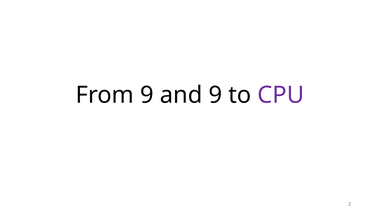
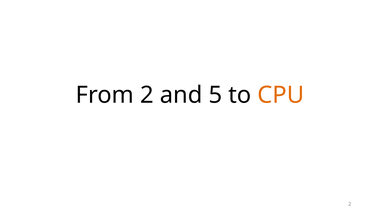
From 9: 9 -> 2 (147, 95)
and 9: 9 -> 5 (215, 95)
CPU colour: purple -> orange (281, 95)
